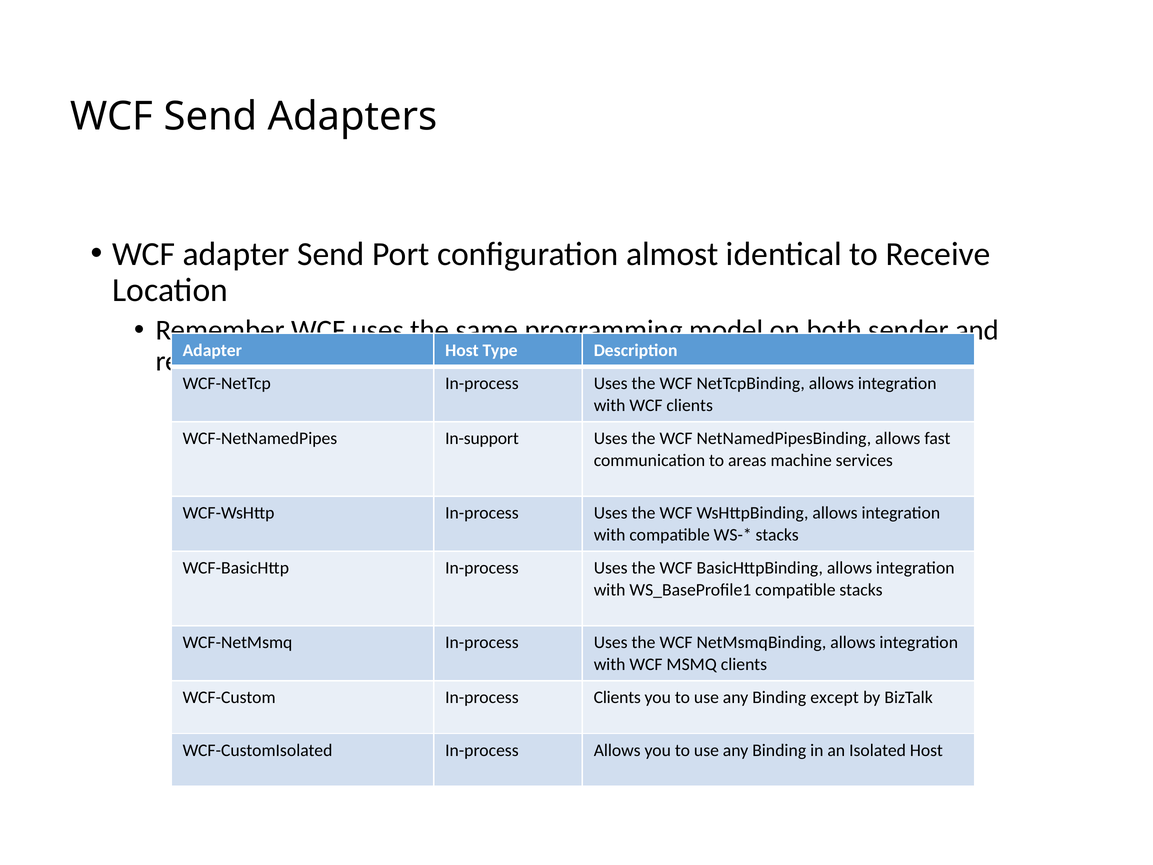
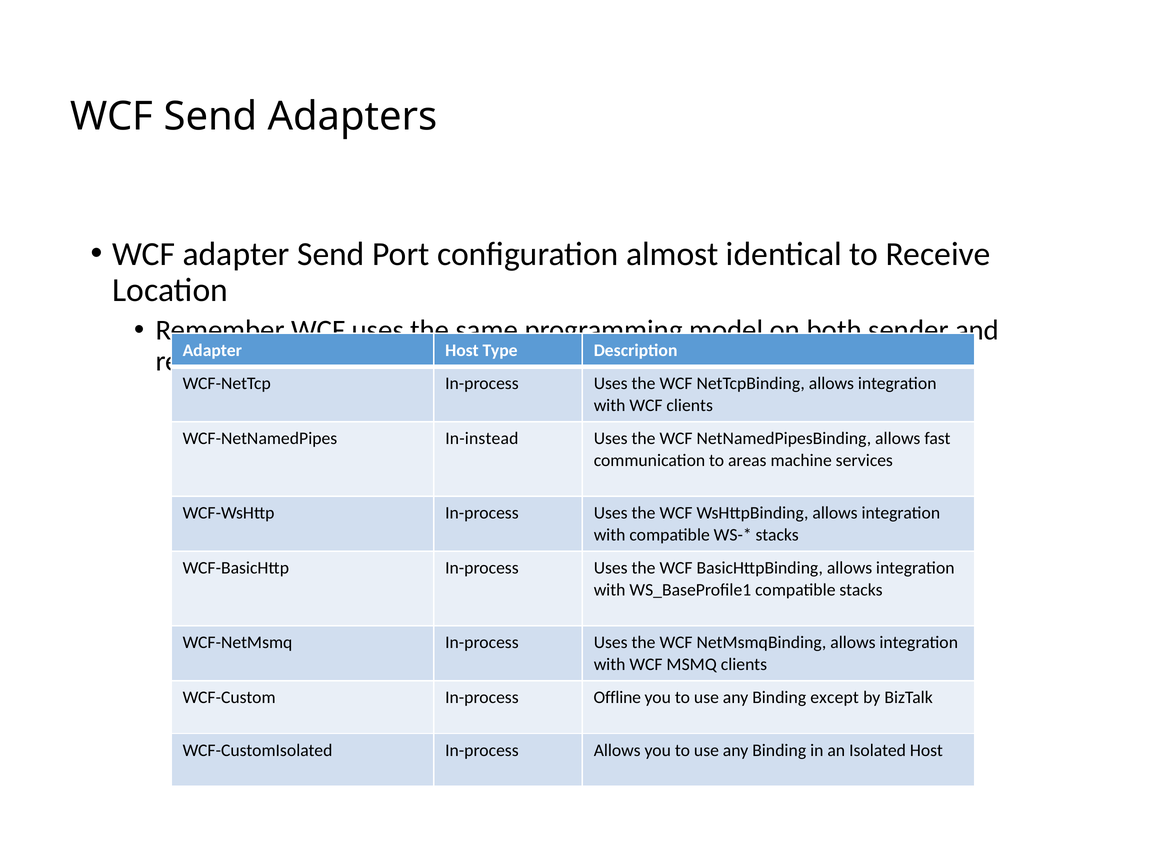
In-support: In-support -> In-instead (482, 439)
In-process Clients: Clients -> Offline (617, 697)
